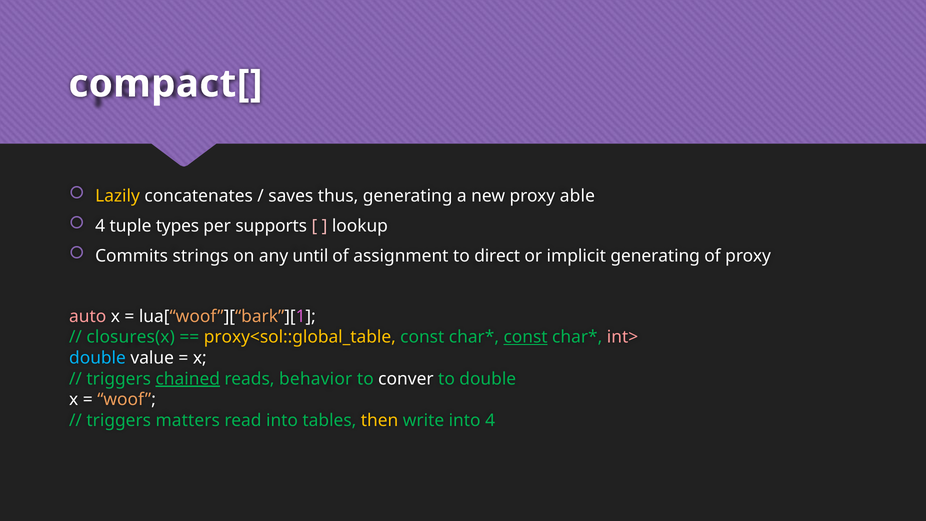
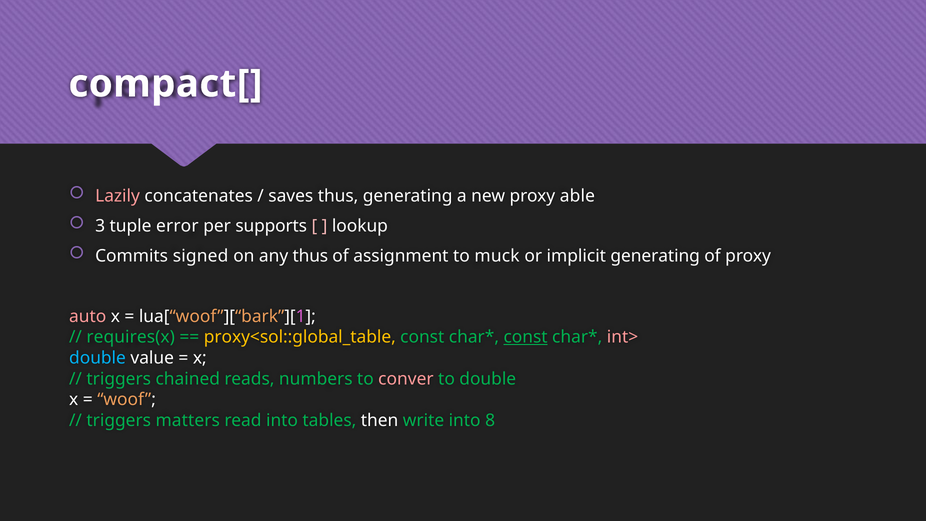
Lazily colour: yellow -> pink (118, 196)
4: 4 -> 3 (100, 226)
types: types -> error (177, 226)
strings: strings -> signed (201, 256)
any until: until -> thus (310, 256)
direct: direct -> muck (497, 256)
closures(x: closures(x -> requires(x (131, 337)
chained underline: present -> none (188, 379)
behavior: behavior -> numbers (316, 379)
conver colour: white -> pink (406, 379)
then colour: yellow -> white (380, 420)
into 4: 4 -> 8 (490, 420)
